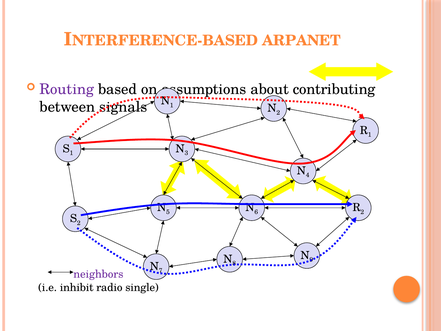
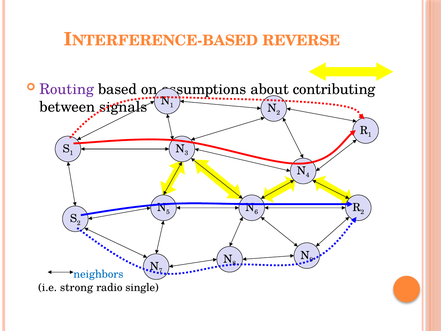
ARPANET: ARPANET -> REVERSE (301, 41)
neighbors colour: purple -> blue (98, 274)
inhibit: inhibit -> strong (77, 287)
